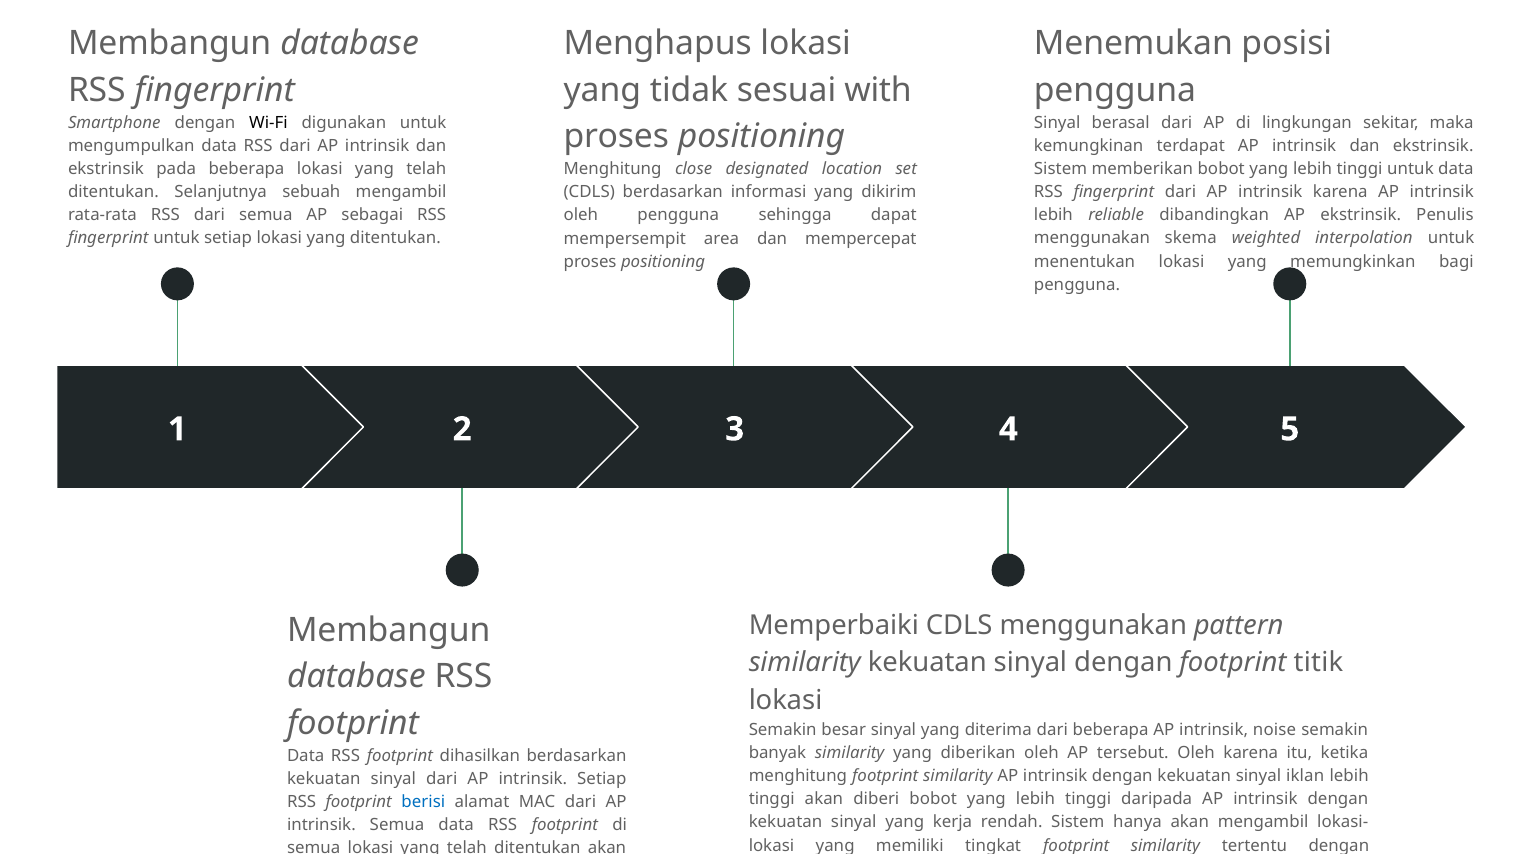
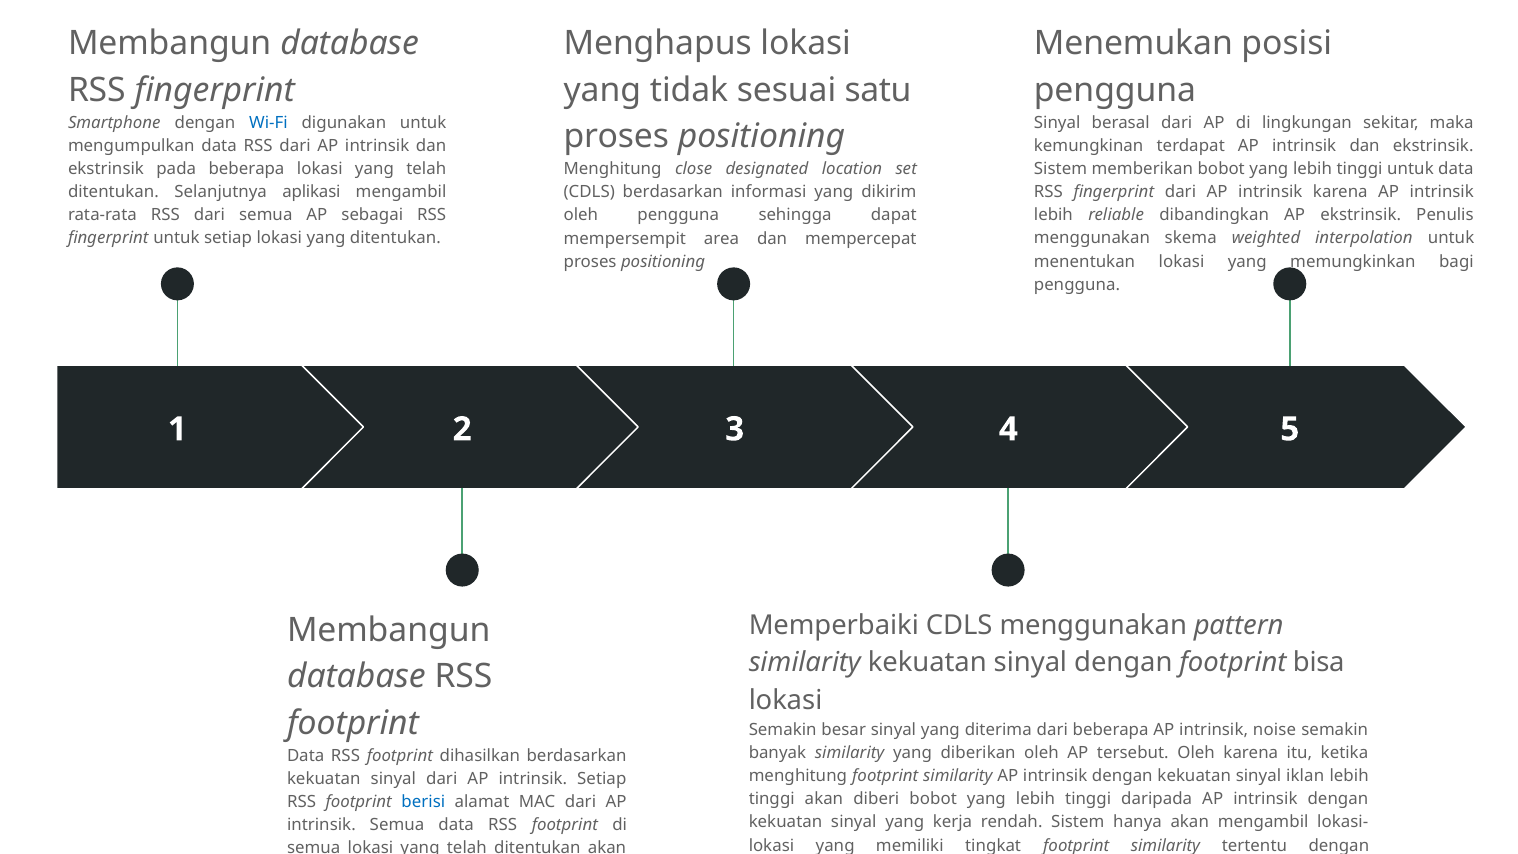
with: with -> satu (878, 90)
Wi-Fi colour: black -> blue (268, 122)
sebuah: sebuah -> aplikasi (311, 192)
titik: titik -> bisa (1319, 663)
